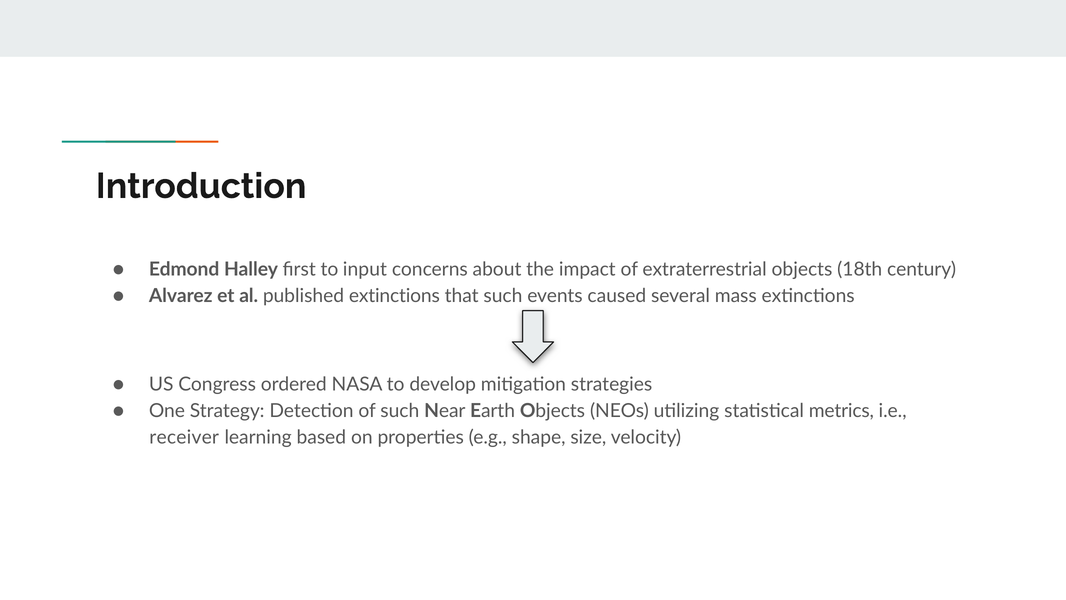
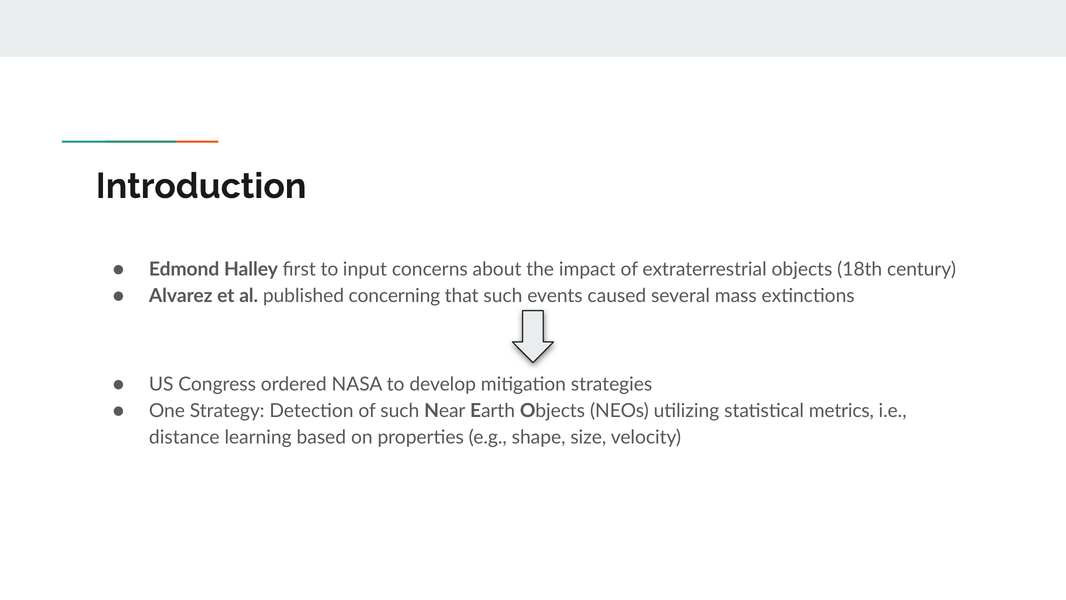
published extinctions: extinctions -> concerning (394, 296)
receiver: receiver -> distance (184, 437)
